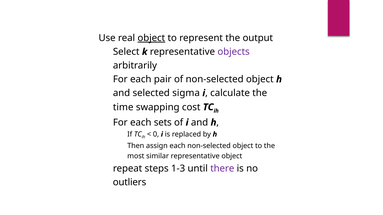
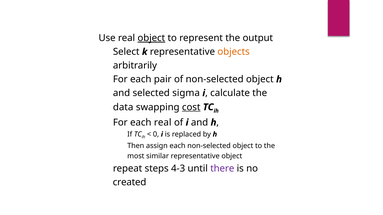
objects colour: purple -> orange (234, 52)
time: time -> data (123, 107)
cost underline: none -> present (191, 107)
each sets: sets -> real (163, 123)
1-3: 1-3 -> 4-3 (178, 169)
outliers: outliers -> created (130, 183)
